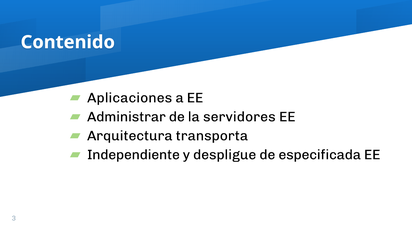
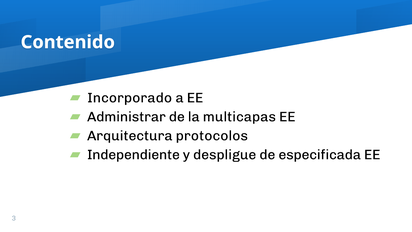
Aplicaciones: Aplicaciones -> Incorporado (130, 98)
servidores: servidores -> multicapas (239, 117)
transporta: transporta -> protocolos (212, 136)
